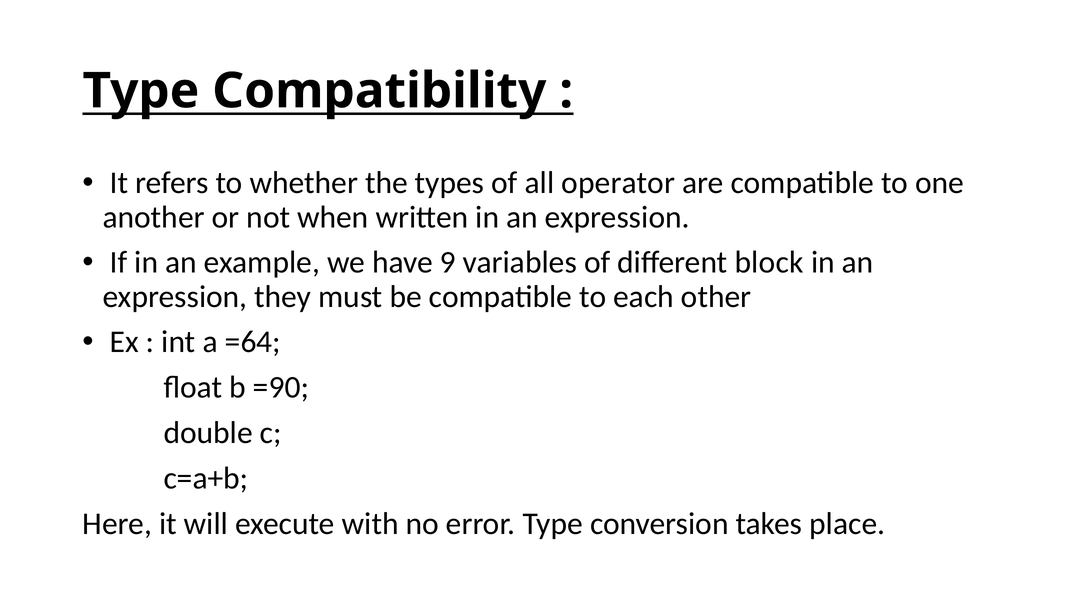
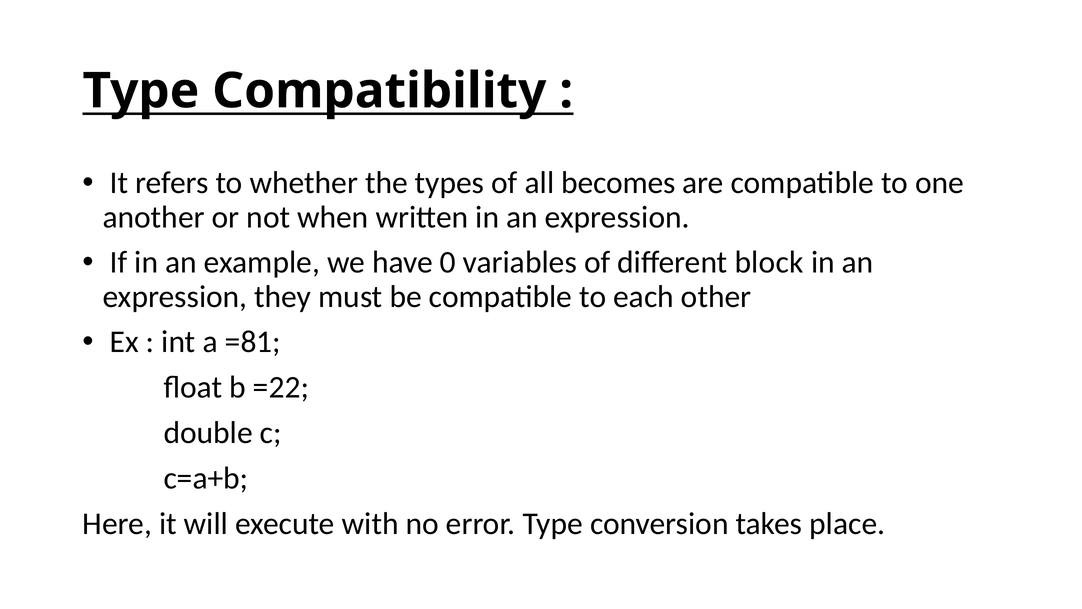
operator: operator -> becomes (618, 183)
9: 9 -> 0 (448, 262)
=64: =64 -> =81 (253, 342)
=90: =90 -> =22 (281, 387)
